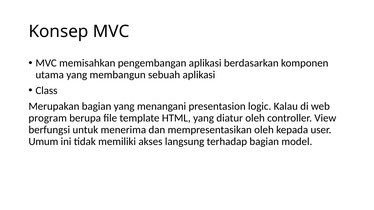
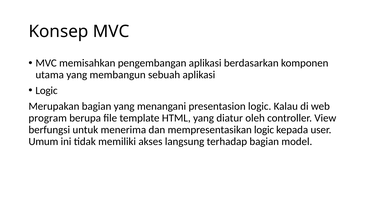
Class: Class -> Logic (46, 91)
mempresentasikan oleh: oleh -> logic (264, 130)
